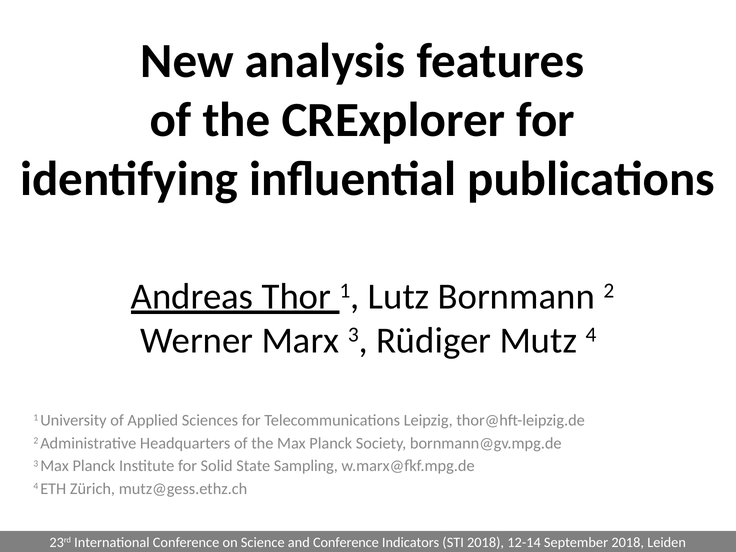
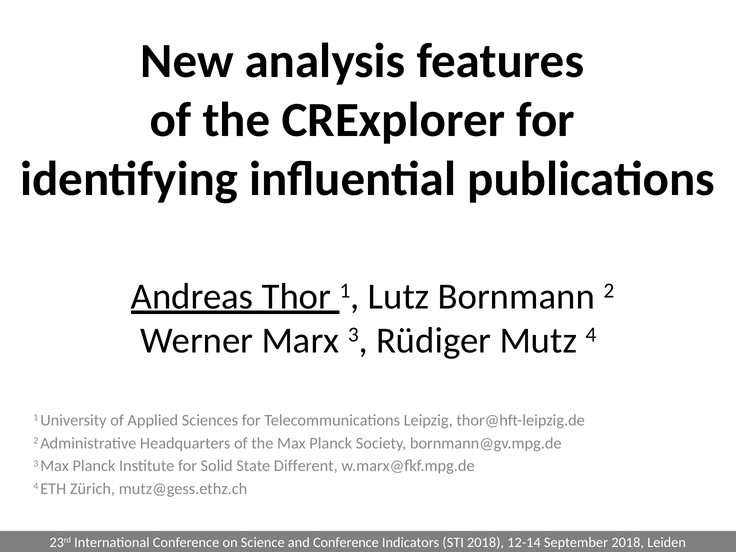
Sampling: Sampling -> Different (306, 466)
